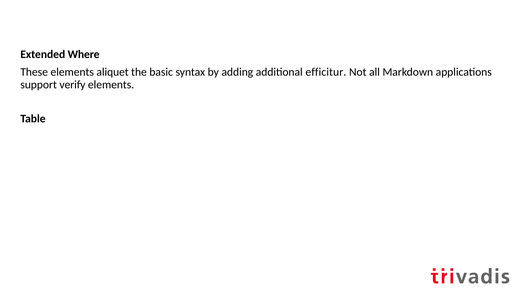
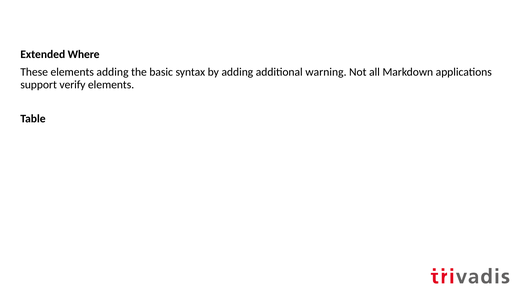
elements aliquet: aliquet -> adding (112, 72)
efficitur: efficitur -> warning (326, 72)
